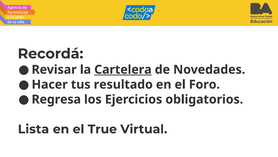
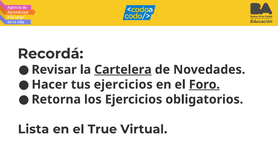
tus resultado: resultado -> ejercicios (123, 84)
Foro underline: none -> present (204, 84)
Regresa: Regresa -> Retorna (56, 99)
